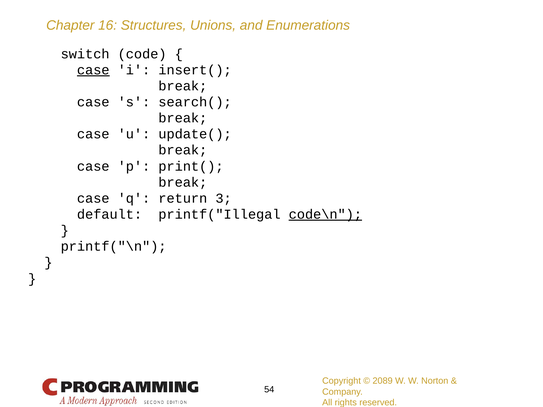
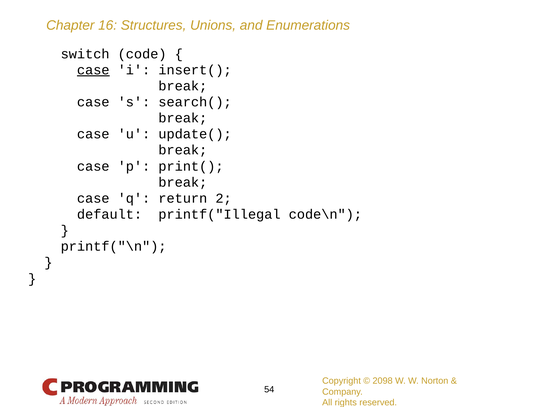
3: 3 -> 2 (224, 198)
code\n underline: present -> none (325, 214)
2089: 2089 -> 2098 (383, 381)
